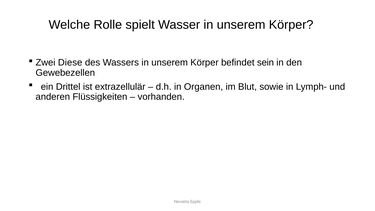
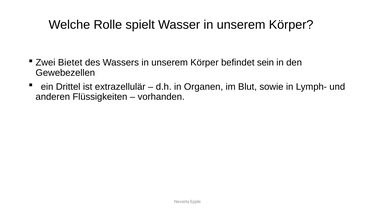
Diese: Diese -> Bietet (70, 63)
